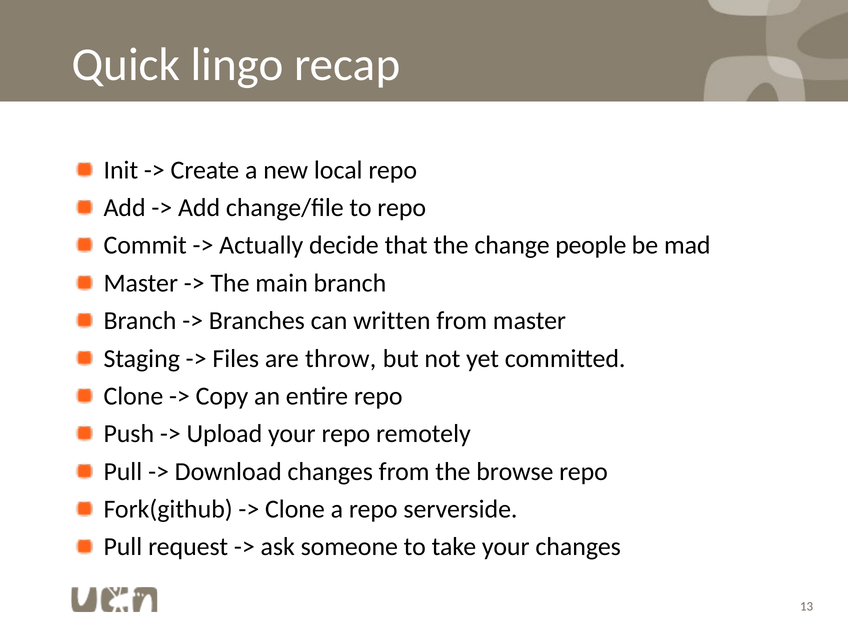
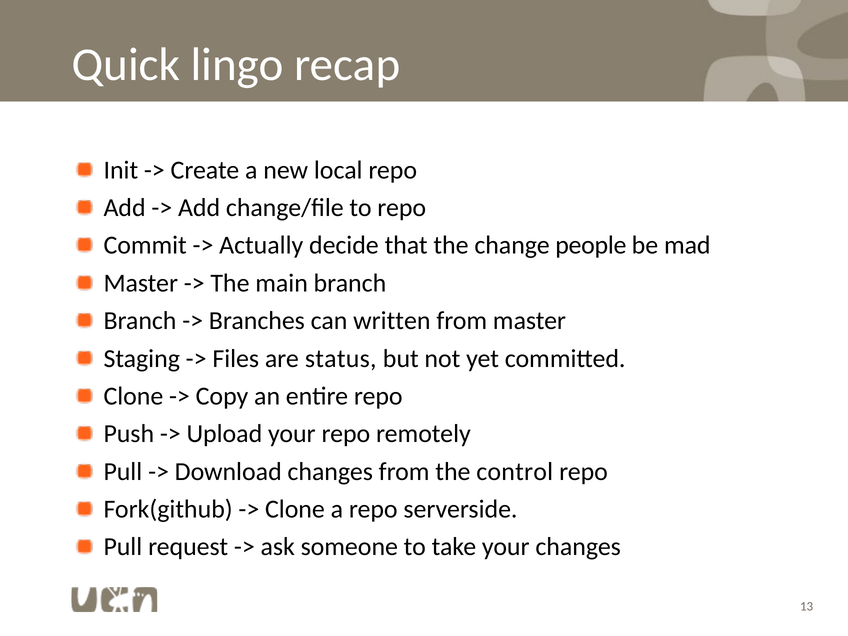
throw: throw -> status (341, 358)
browse: browse -> control (515, 472)
